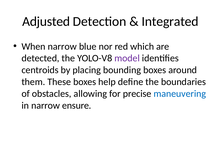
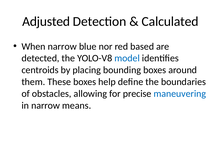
Integrated: Integrated -> Calculated (170, 21)
which: which -> based (142, 46)
model colour: purple -> blue (127, 58)
ensure: ensure -> means (77, 105)
